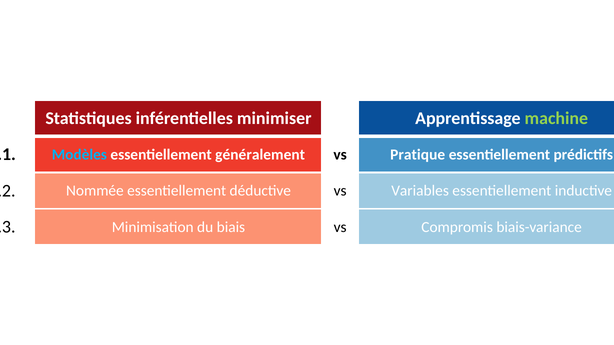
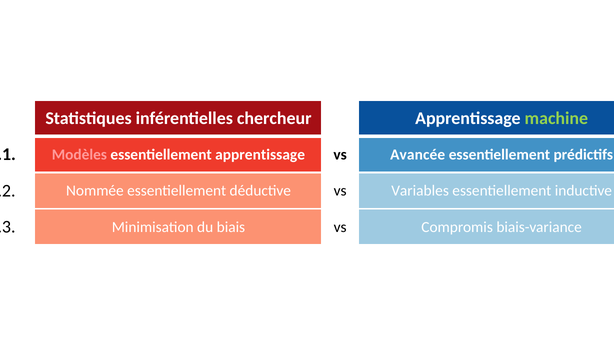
minimiser: minimiser -> chercheur (274, 118)
Modèles colour: light blue -> pink (79, 155)
essentiellement généralement: généralement -> apprentissage (260, 155)
Pratique: Pratique -> Avancée (418, 155)
